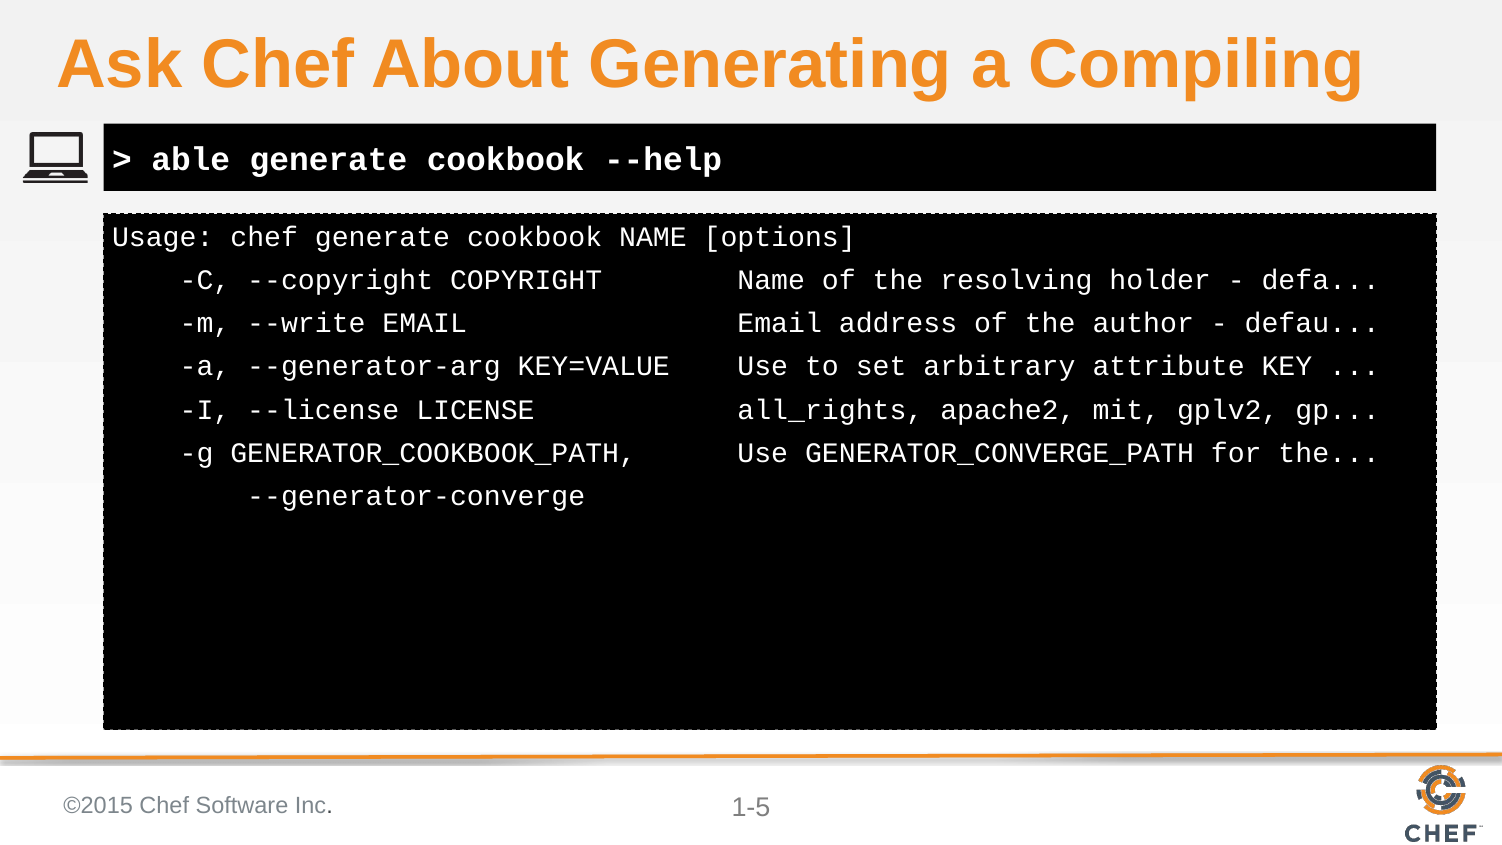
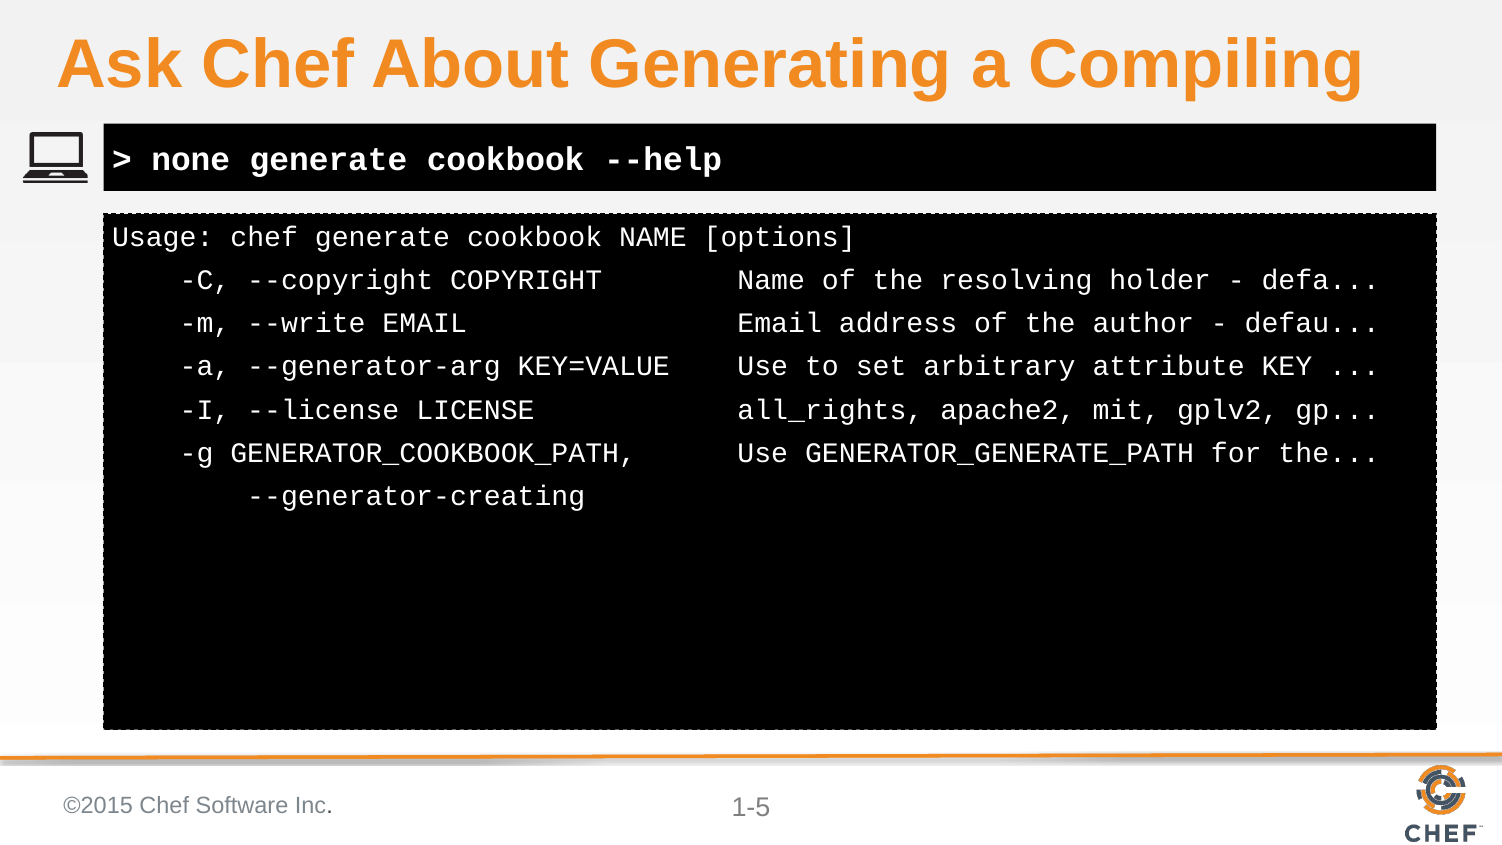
able: able -> none (191, 160)
GENERATOR_CONVERGE_PATH: GENERATOR_CONVERGE_PATH -> GENERATOR_GENERATE_PATH (999, 453)
--generator-converge: --generator-converge -> --generator-creating (416, 496)
